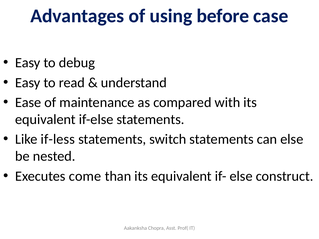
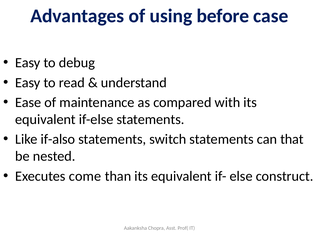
if-less: if-less -> if-also (58, 139)
can else: else -> that (292, 139)
